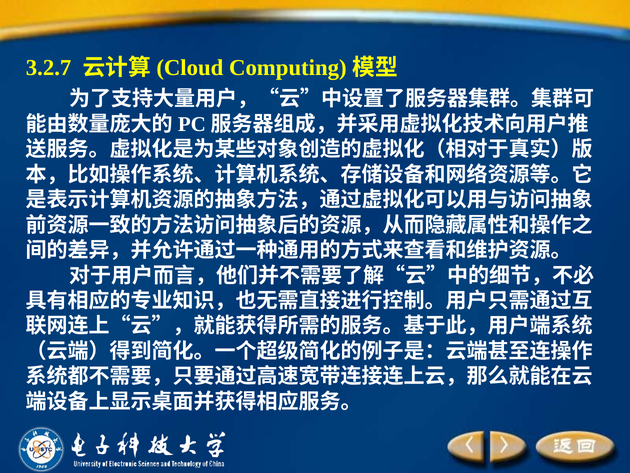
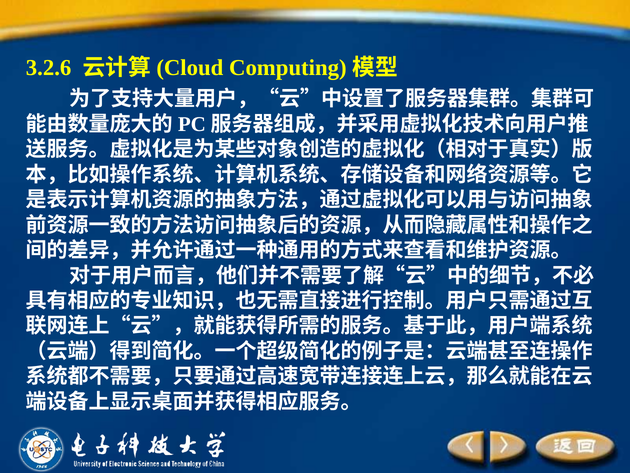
3.2.7: 3.2.7 -> 3.2.6 (49, 68)
